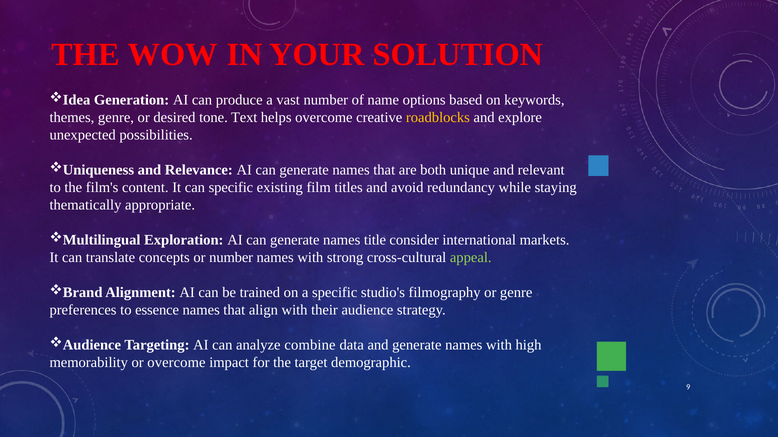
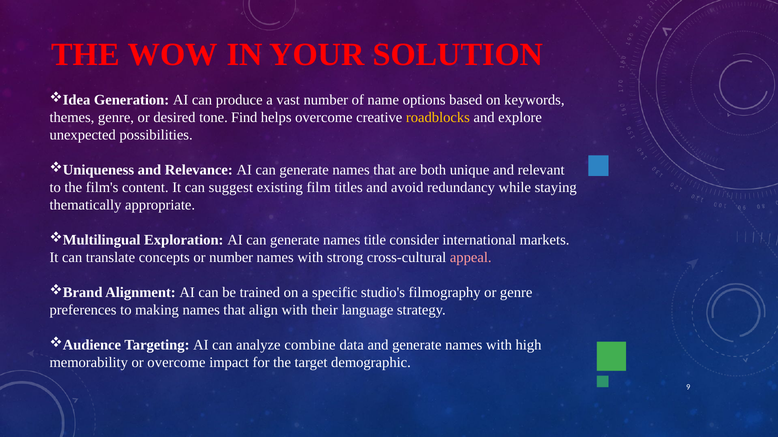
Text: Text -> Find (244, 118)
can specific: specific -> suggest (231, 188)
appeal colour: light green -> pink (471, 258)
essence: essence -> making (157, 310)
audience: audience -> language (367, 310)
